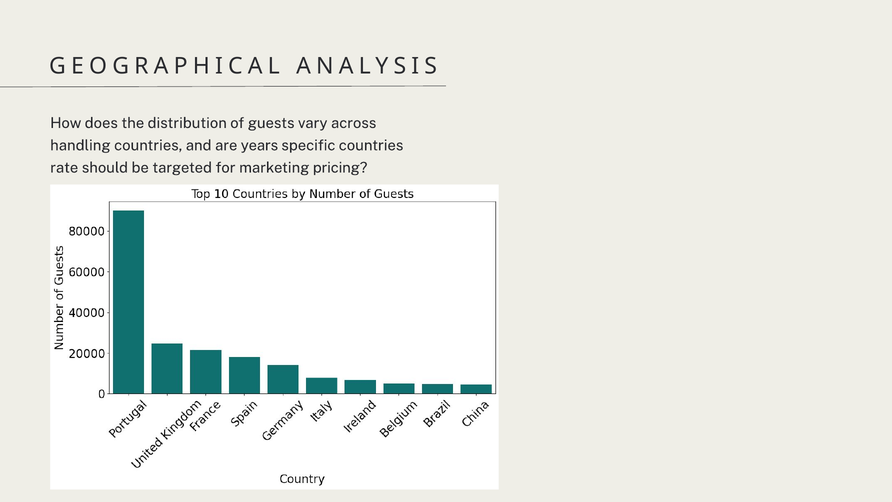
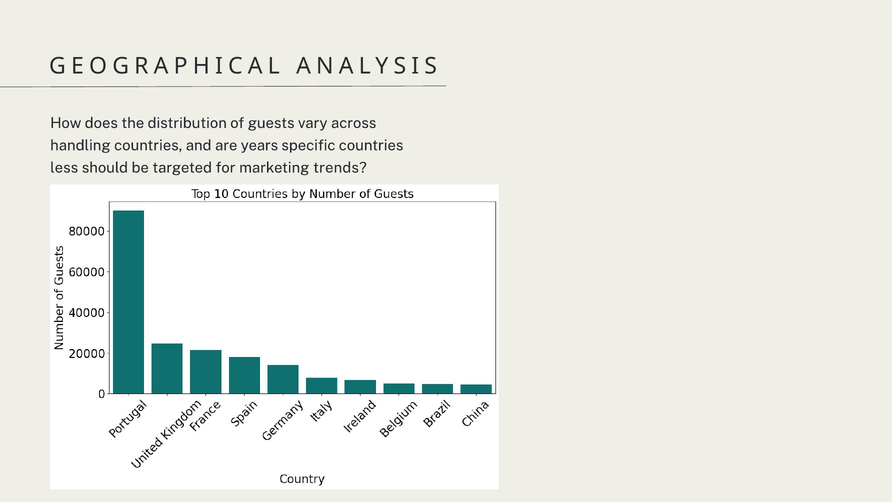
rate: rate -> less (64, 168)
pricing: pricing -> trends (340, 168)
